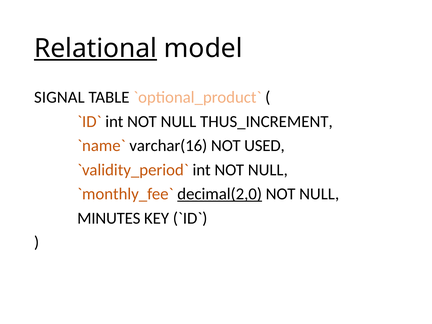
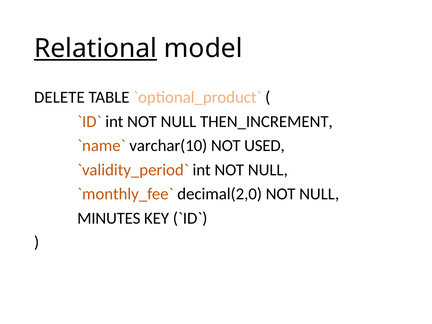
SIGNAL: SIGNAL -> DELETE (59, 97)
THUS_INCREMENT: THUS_INCREMENT -> THEN_INCREMENT (266, 122)
varchar(16: varchar(16 -> varchar(10 (168, 146)
decimal(2,0 underline: present -> none (220, 194)
